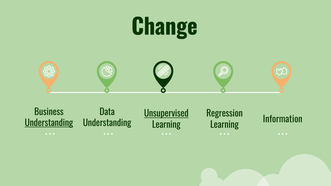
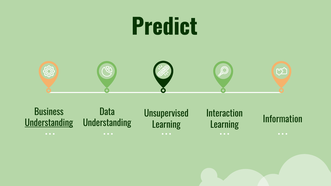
Change: Change -> Predict (164, 27)
Unsupervised underline: present -> none (166, 114)
Regression: Regression -> Interaction (225, 114)
